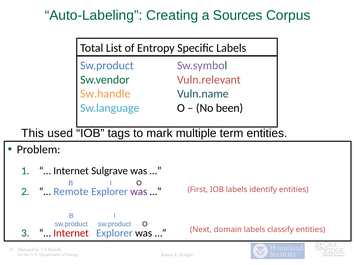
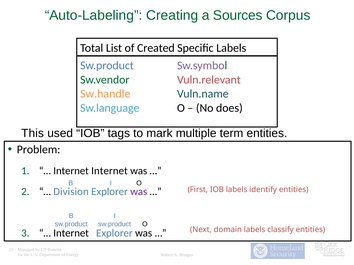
Entropy: Entropy -> Created (156, 48)
been: been -> does (229, 108)
Internet Sulgrave: Sulgrave -> Internet (109, 171)
Remote: Remote -> Division (71, 192)
Internet colour: red -> black (71, 234)
